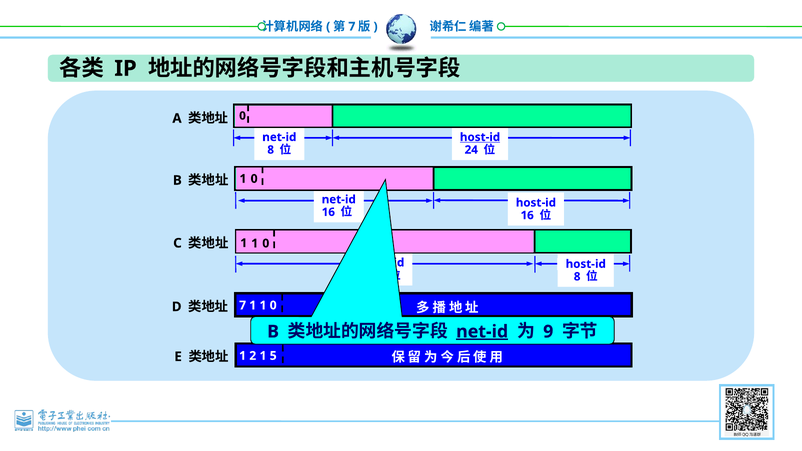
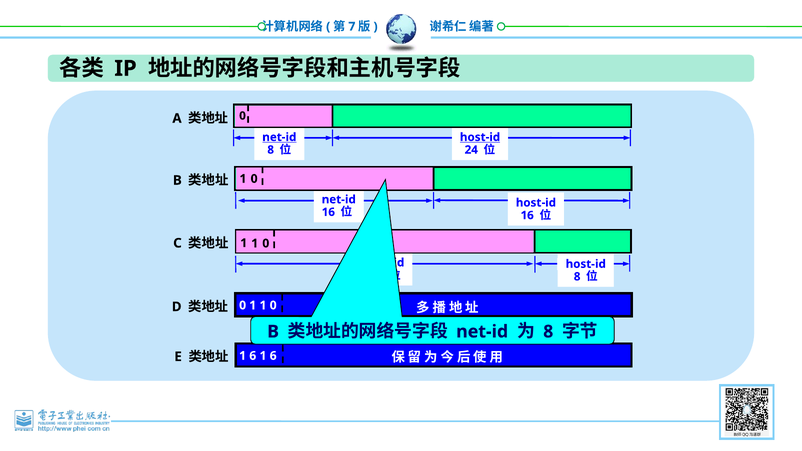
net-id underline: none -> present (279, 137)
7: 7 -> 0 (243, 305)
net-id underline: present -> none (482, 332)
9: 9 -> 8 (548, 332)
2: 2 -> 6 (253, 356)
5: 5 -> 6 (273, 356)
